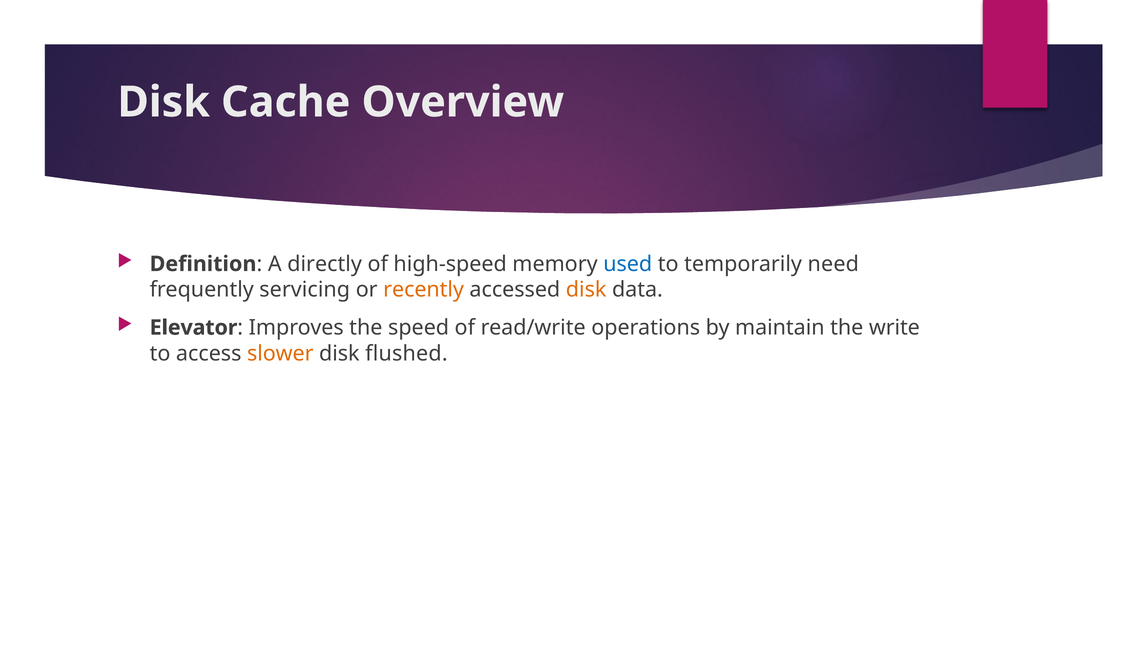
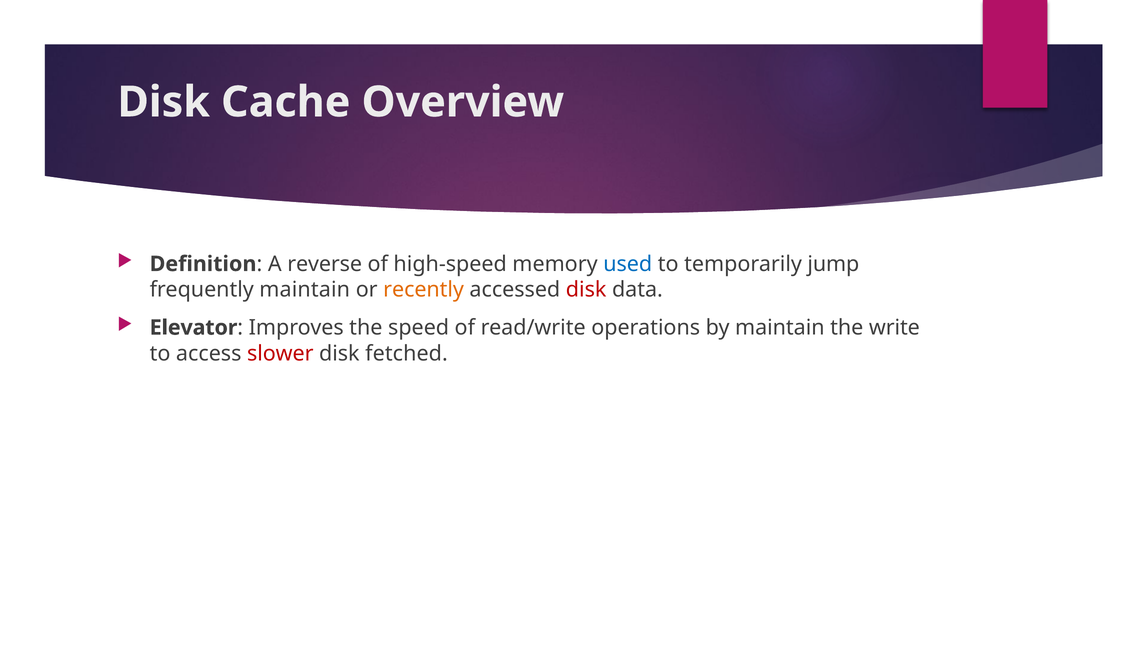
directly: directly -> reverse (325, 264)
need: need -> jump (833, 264)
frequently servicing: servicing -> maintain (305, 290)
disk colour: orange -> red (586, 290)
slower colour: orange -> red (280, 353)
flushed: flushed -> fetched (407, 353)
